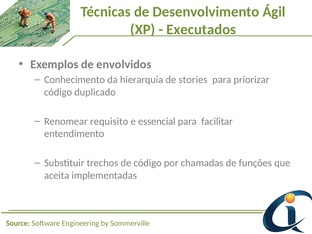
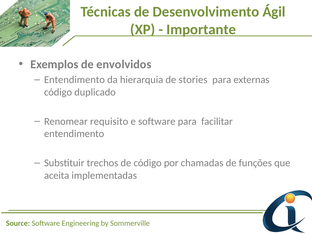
Executados: Executados -> Importante (201, 29)
Conhecimento: Conhecimento -> Entendimento (74, 80)
priorizar: priorizar -> externas (251, 80)
e essencial: essencial -> software (157, 121)
